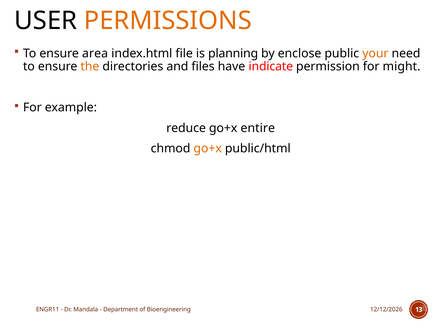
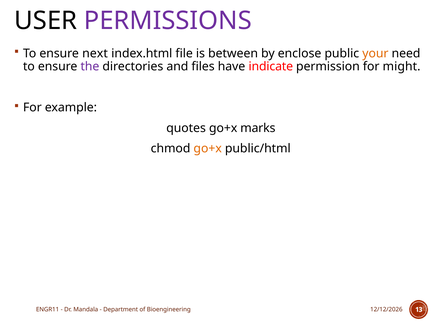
PERMISSIONS colour: orange -> purple (168, 21)
area: area -> next (95, 54)
planning: planning -> between (233, 54)
the colour: orange -> purple (90, 67)
reduce: reduce -> quotes (186, 128)
entire: entire -> marks (258, 128)
